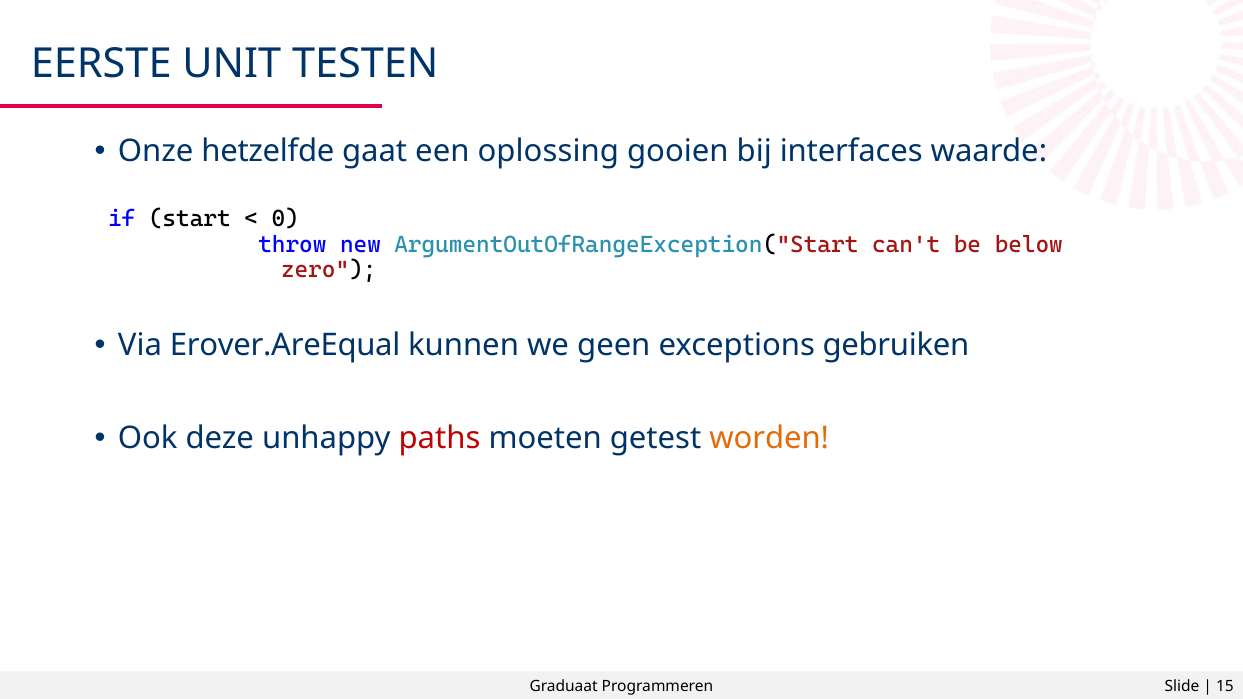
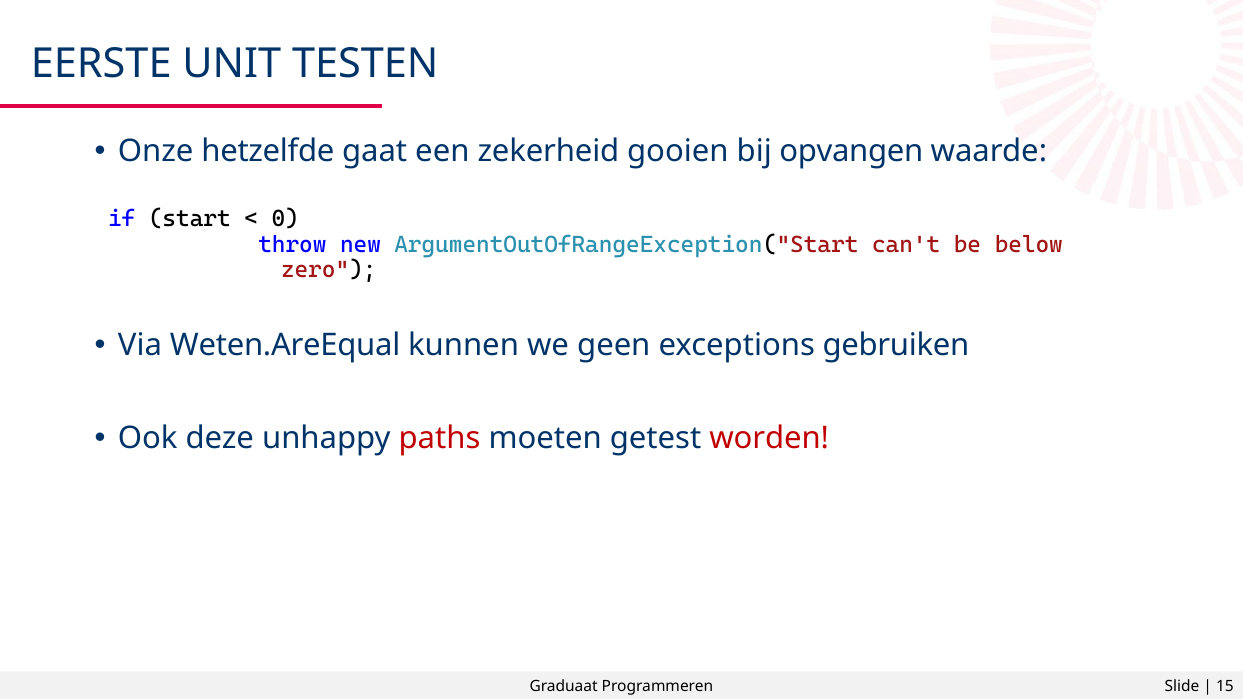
oplossing: oplossing -> zekerheid (548, 152)
interfaces: interfaces -> opvangen (851, 152)
Erover.AreEqual: Erover.AreEqual -> Weten.AreEqual (285, 345)
worden colour: orange -> red (769, 438)
